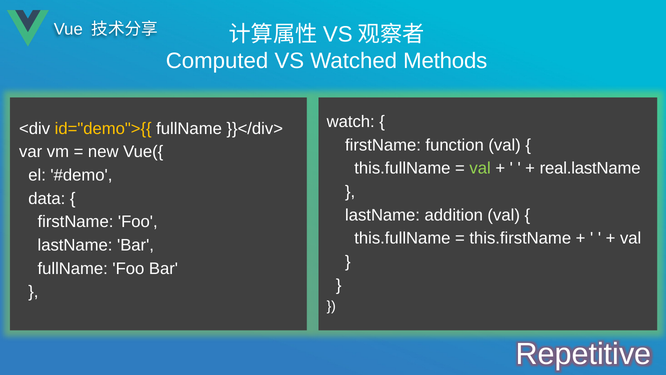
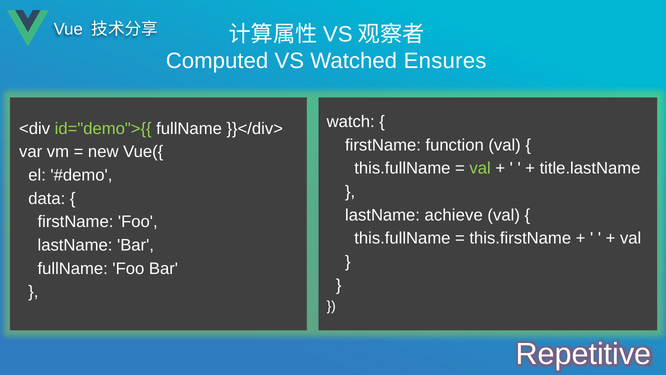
Methods: Methods -> Ensures (445, 61)
id="demo">{{ colour: yellow -> light green (103, 128)
real.lastName: real.lastName -> title.lastName (590, 168)
addition: addition -> achieve (454, 215)
